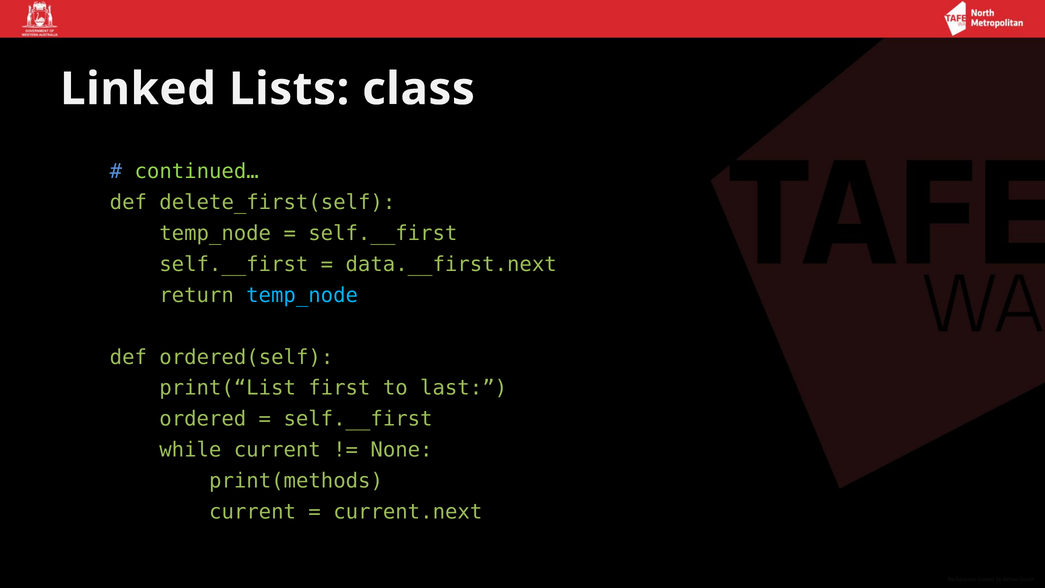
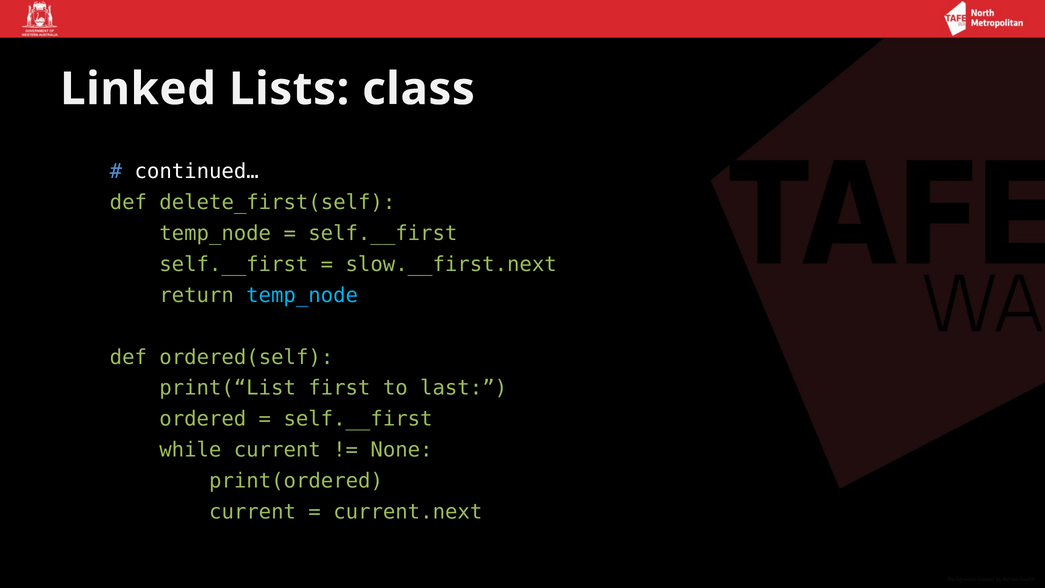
continued… colour: light green -> white (197, 172)
data.__first.next: data.__first.next -> slow.__first.next (451, 264)
print(methods: print(methods -> print(ordered (296, 481)
